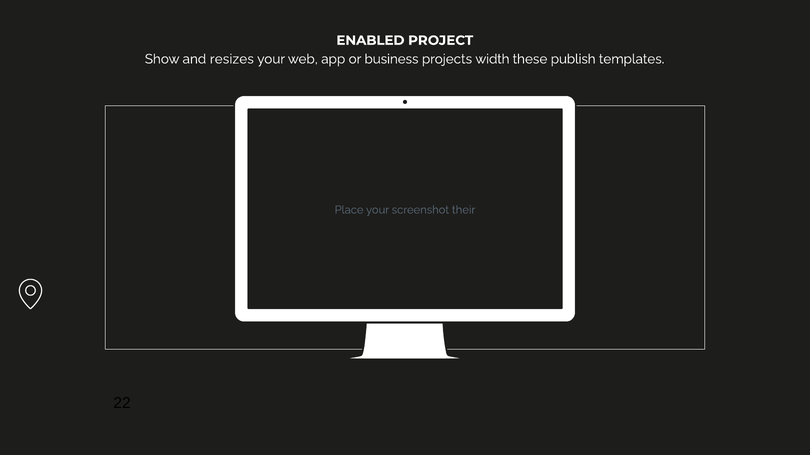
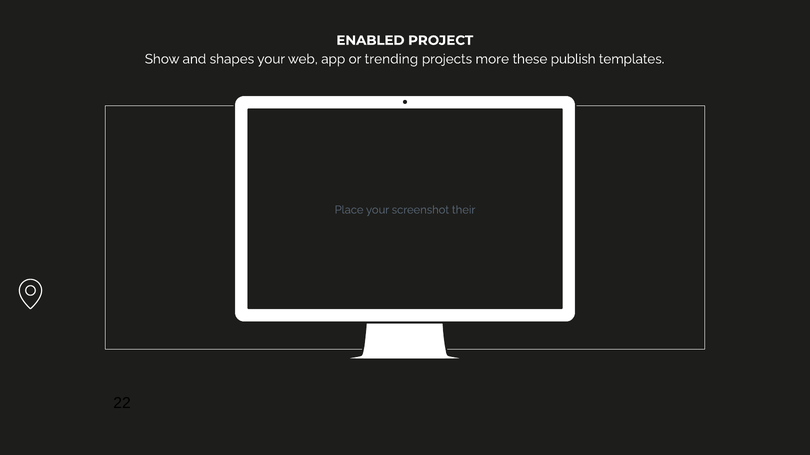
resizes: resizes -> shapes (232, 59)
business: business -> trending (391, 59)
width: width -> more (492, 59)
